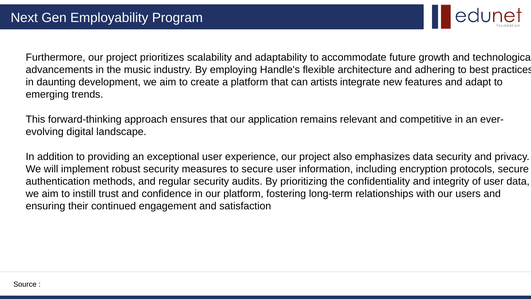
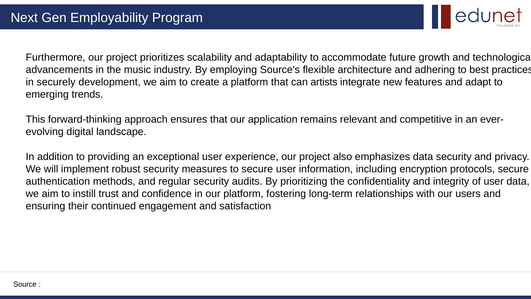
Handle's: Handle's -> Source's (280, 70)
daunting: daunting -> securely (56, 82)
